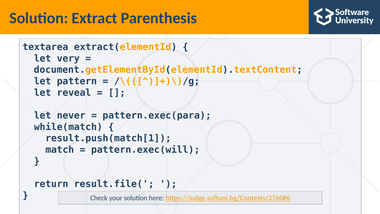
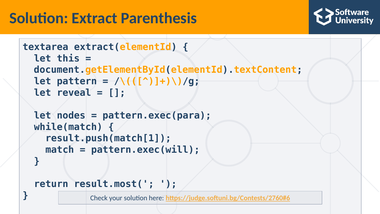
very: very -> this (68, 58)
never: never -> nodes (71, 115)
result.file(: result.file( -> result.most( (114, 184)
